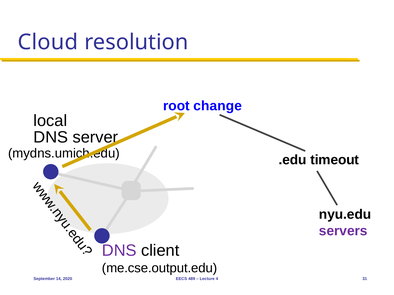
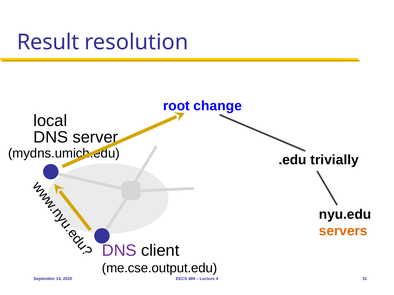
Cloud: Cloud -> Result (48, 42)
timeout: timeout -> trivially (335, 160)
servers colour: purple -> orange (343, 231)
